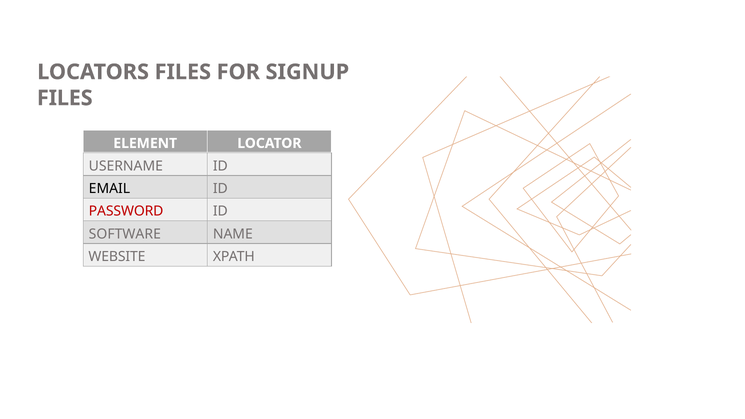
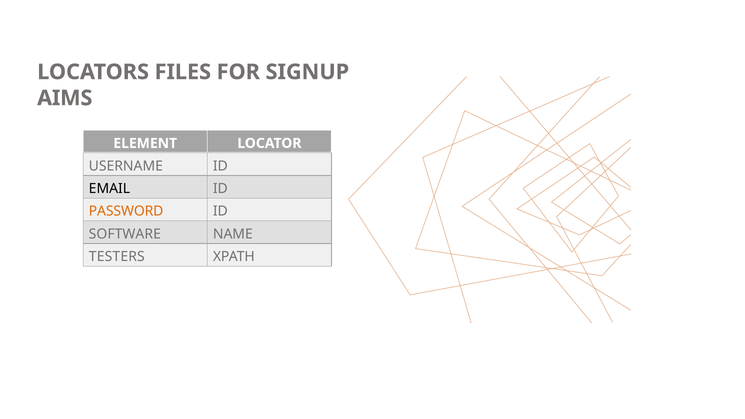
FILES: FILES -> AIMS (65, 98)
PASSWORD colour: red -> orange (126, 211)
WEBSITE: WEBSITE -> TESTERS (117, 257)
